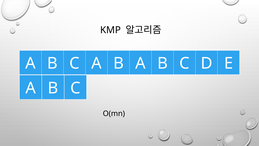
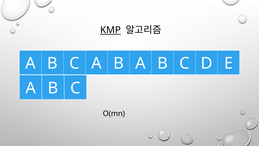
KMP underline: none -> present (110, 30)
